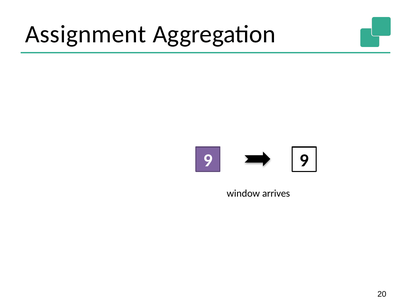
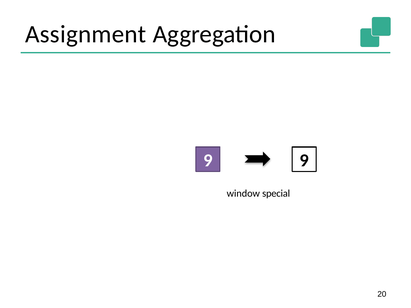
arrives: arrives -> special (276, 193)
